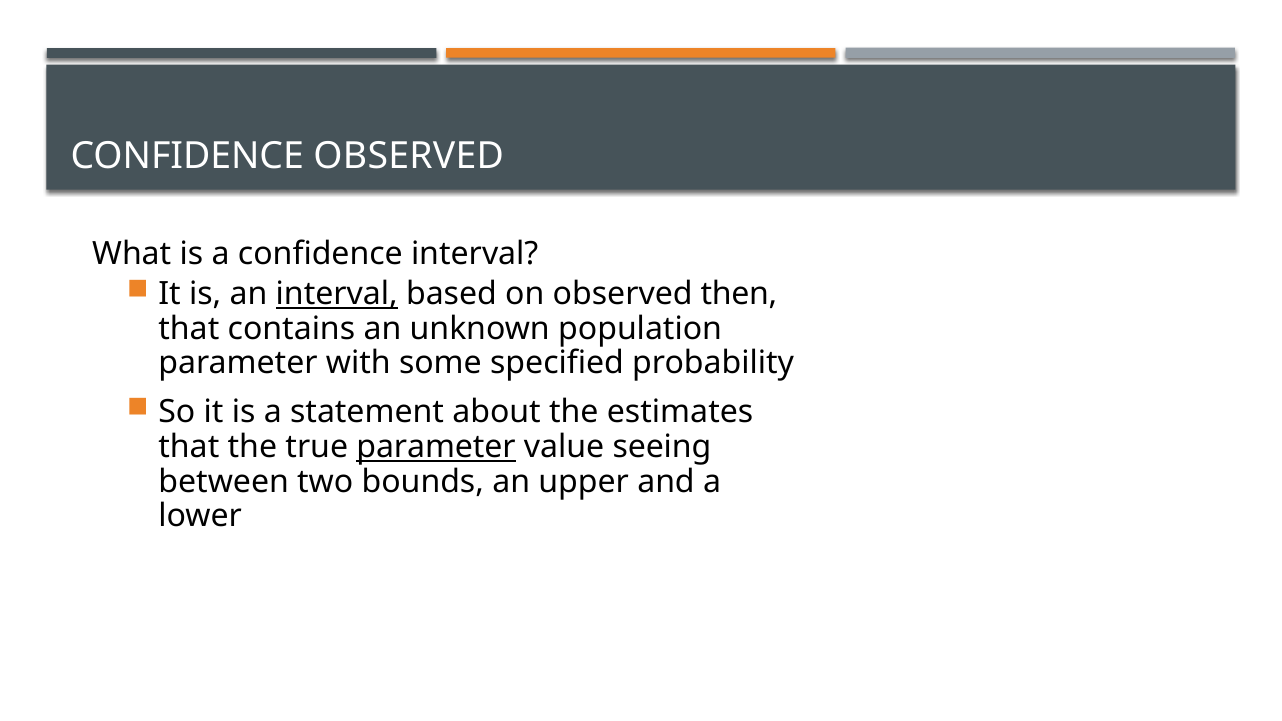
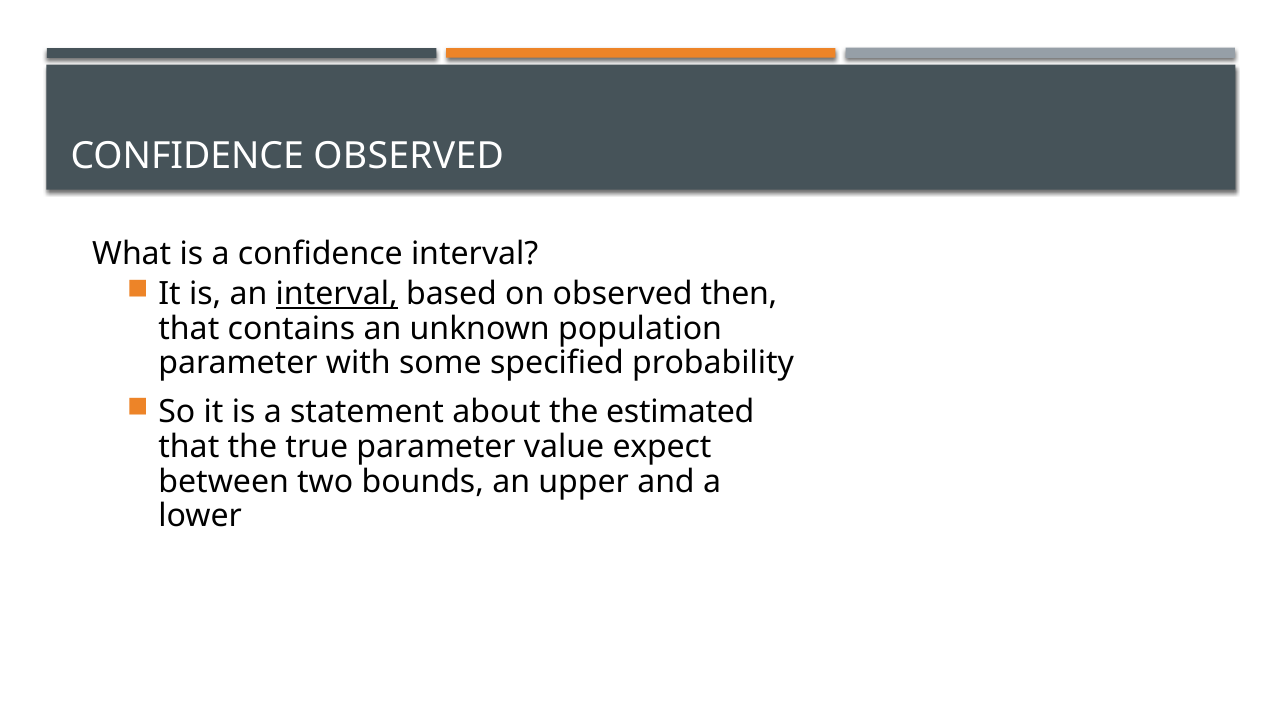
estimates: estimates -> estimated (680, 412)
parameter underline: present -> none (436, 447)
seeing: seeing -> expect (662, 447)
